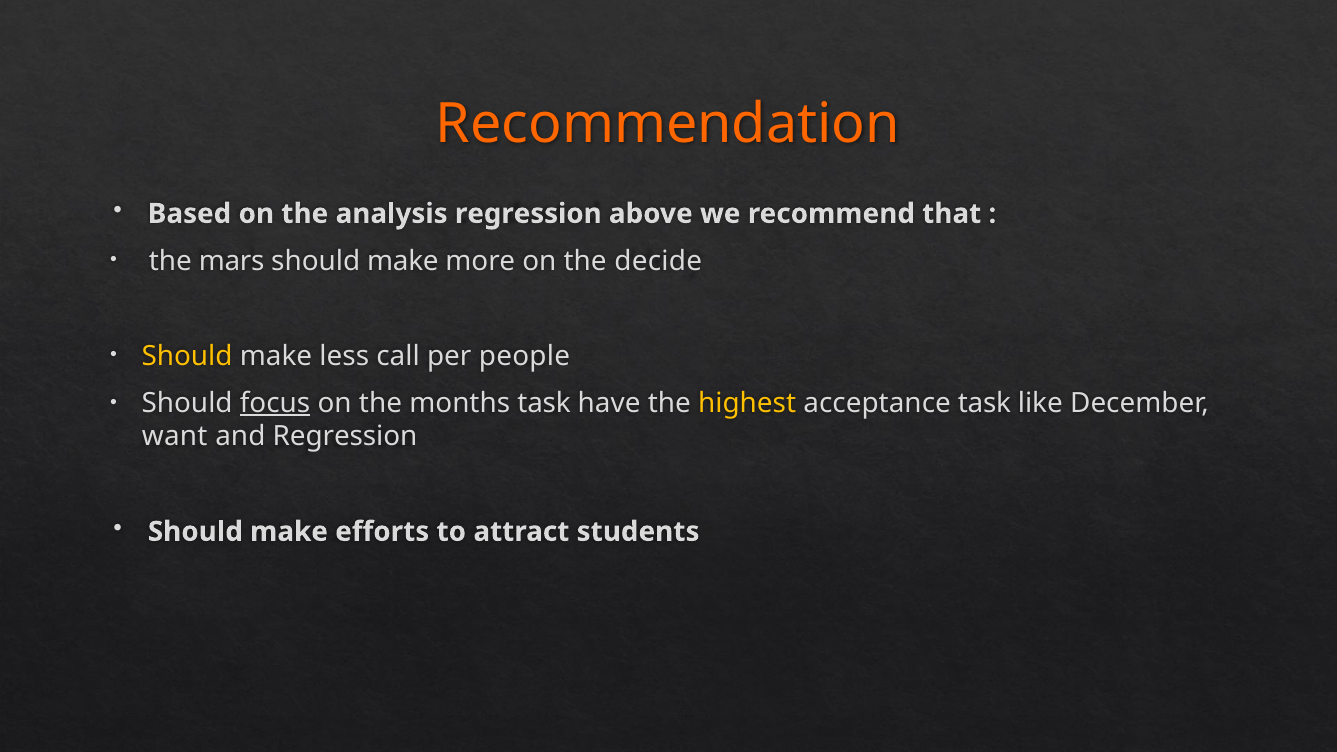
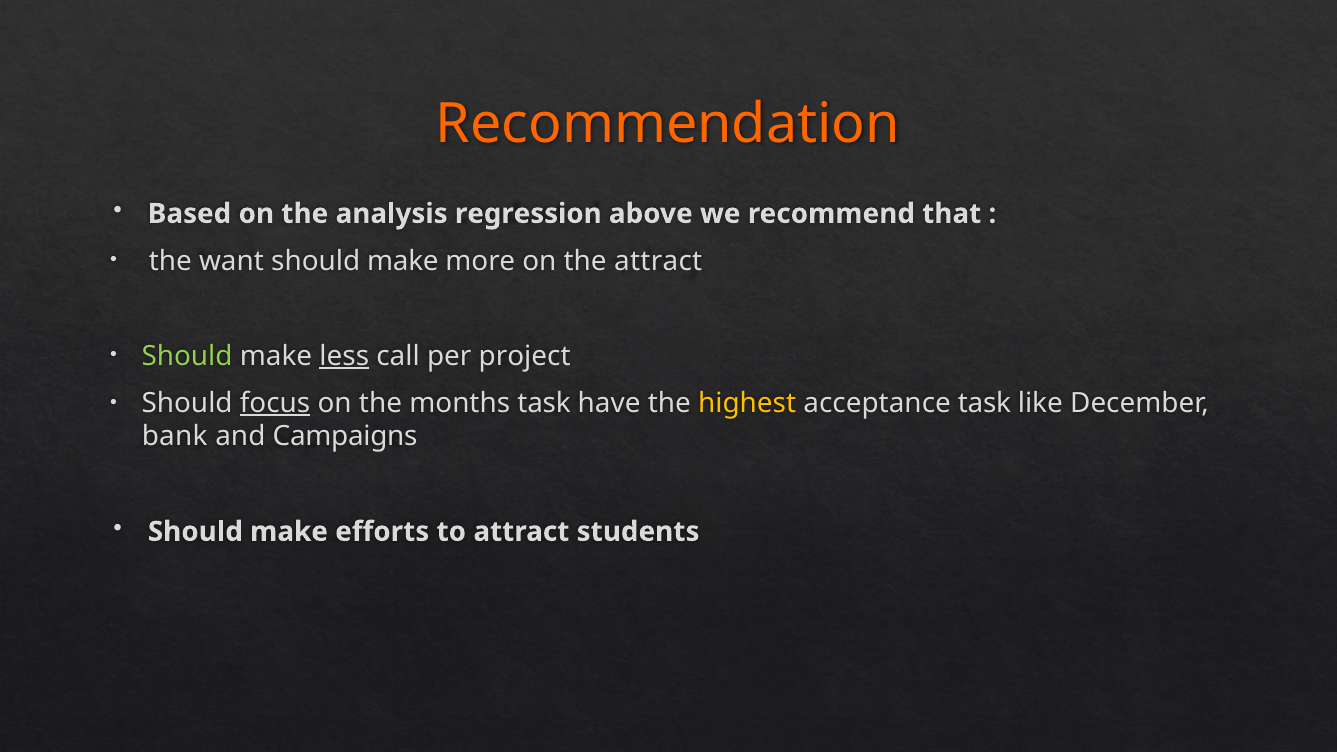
mars: mars -> want (231, 261)
the decide: decide -> attract (658, 261)
Should colour: yellow -> light green (187, 356)
less underline: none -> present (344, 356)
people: people -> project (525, 356)
want: want -> bank (175, 437)
and Regression: Regression -> Campaigns (345, 437)
